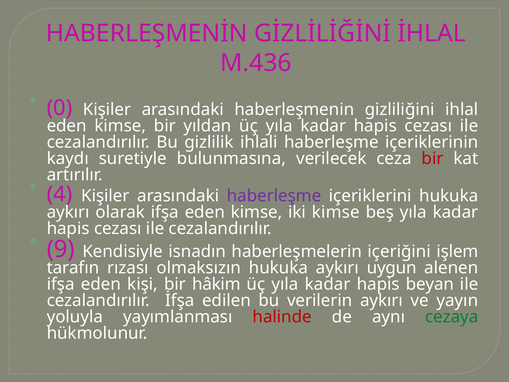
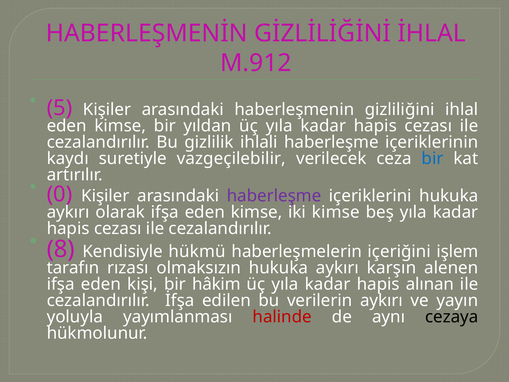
M.436: M.436 -> M.912 (256, 63)
0: 0 -> 5 (60, 108)
bulunmasına: bulunmasına -> vazgeçilebilir (231, 158)
bir colour: red -> blue (433, 158)
4: 4 -> 0 (60, 194)
9: 9 -> 8 (61, 249)
isnadın: isnadın -> hükmü (197, 251)
uygun: uygun -> karşın (392, 268)
beyan: beyan -> alınan (430, 284)
cezaya colour: green -> black (452, 317)
